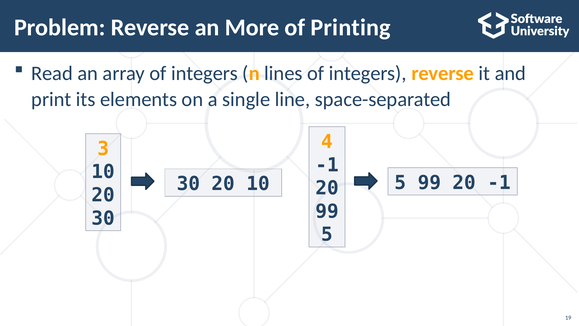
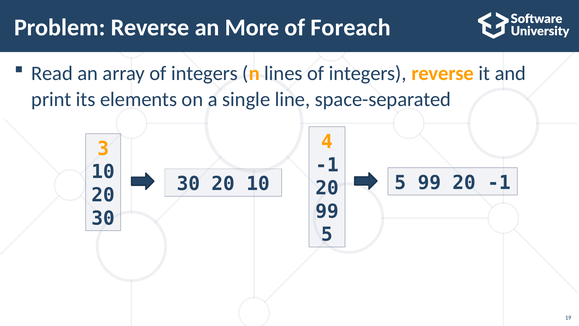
Printing: Printing -> Foreach (351, 27)
